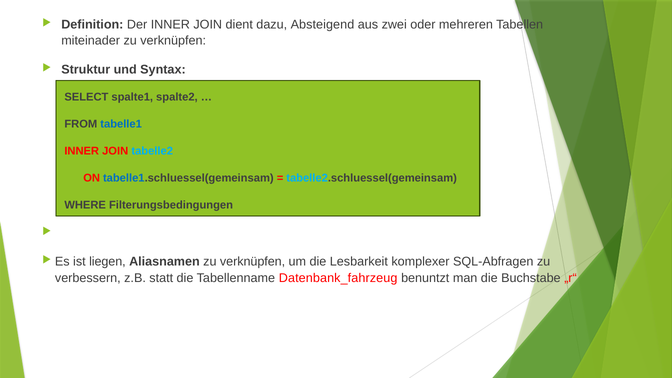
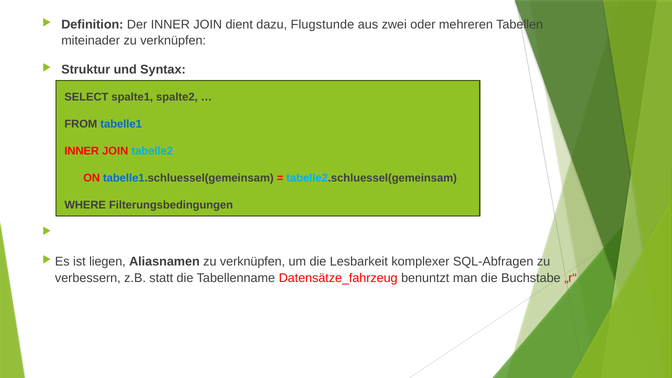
Absteigend: Absteigend -> Flugstunde (322, 25)
Datenbank_fahrzeug: Datenbank_fahrzeug -> Datensätze_fahrzeug (338, 278)
